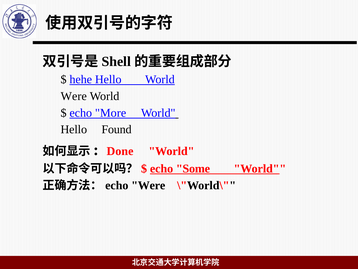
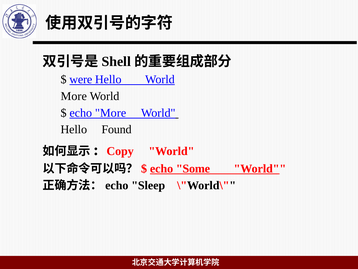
hehe: hehe -> were (81, 79)
Were: Were -> More (74, 96)
Done: Done -> Copy (120, 151)
Were: Were -> Sleep (148, 185)
